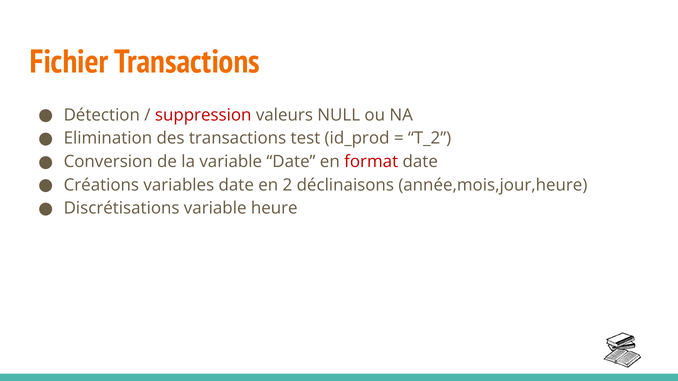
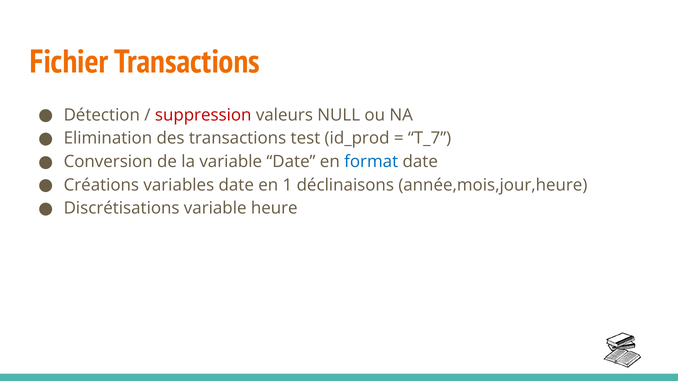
T_2: T_2 -> T_7 (430, 138)
format colour: red -> blue (371, 162)
2: 2 -> 1 (287, 185)
